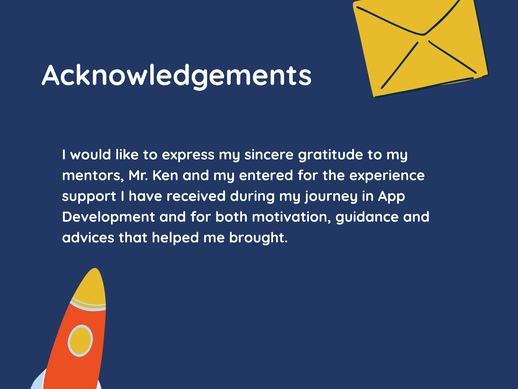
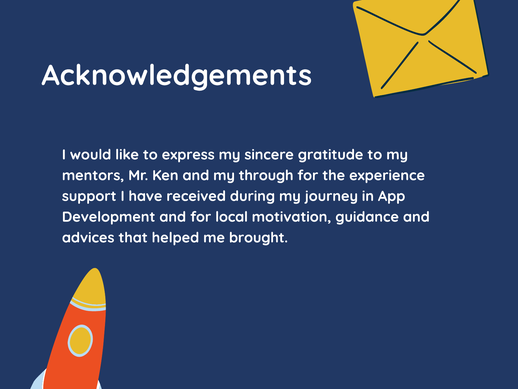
entered: entered -> through (266, 175)
both: both -> local (232, 217)
